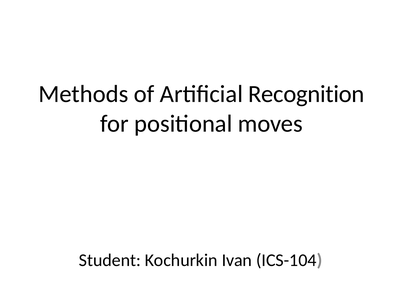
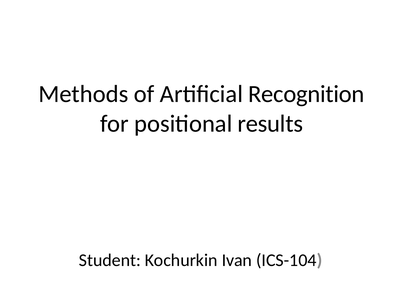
moves: moves -> results (270, 124)
